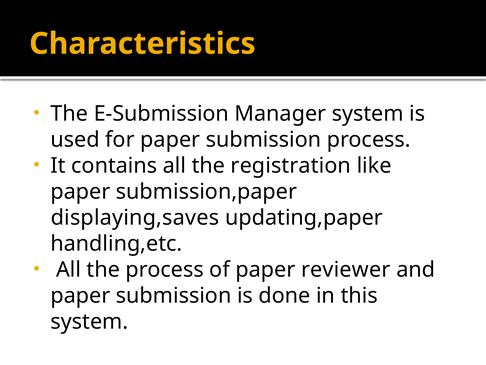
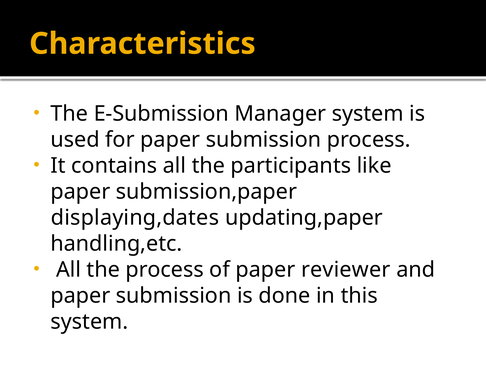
registration: registration -> participants (291, 166)
displaying,saves: displaying,saves -> displaying,dates (135, 217)
